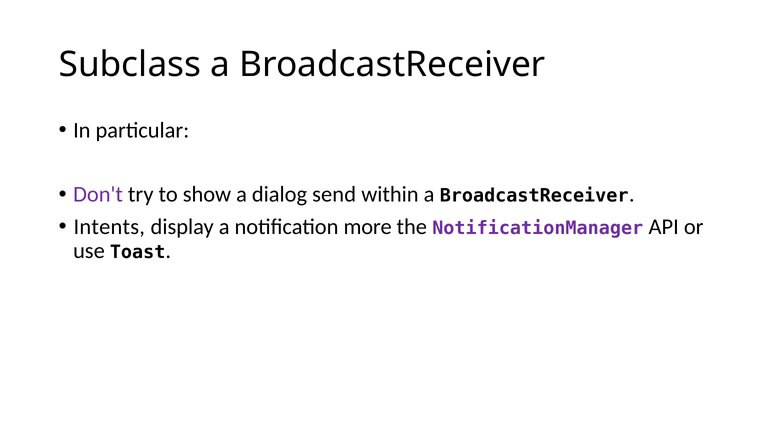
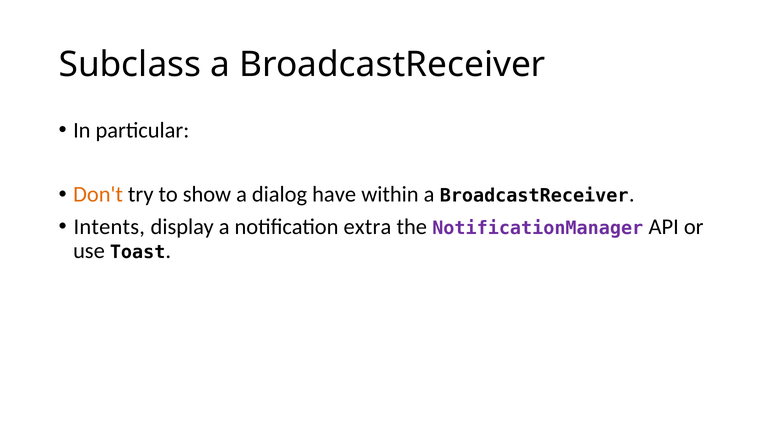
Don't colour: purple -> orange (98, 195)
send: send -> have (334, 195)
more: more -> extra (367, 227)
